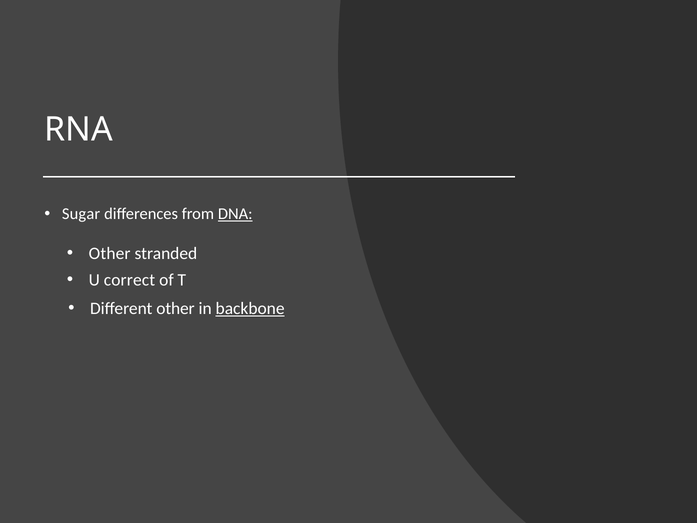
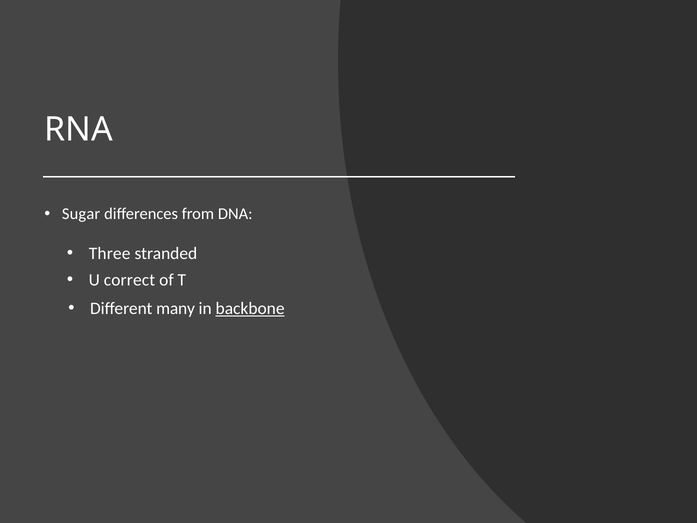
DNA underline: present -> none (235, 214)
Other: Other -> Three (110, 253)
Different other: other -> many (176, 308)
